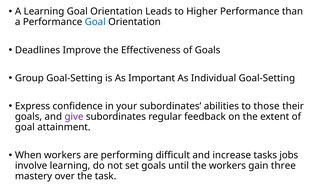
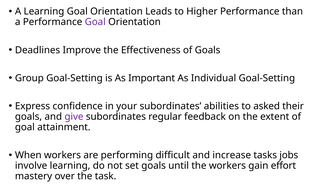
Goal colour: blue -> purple (95, 22)
those: those -> asked (267, 106)
three: three -> effort (283, 166)
